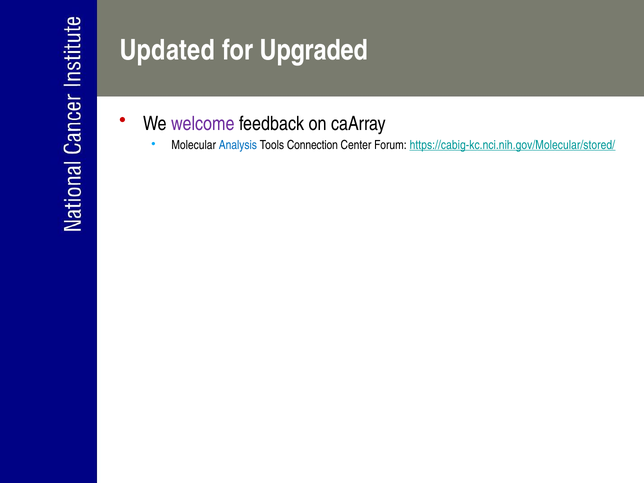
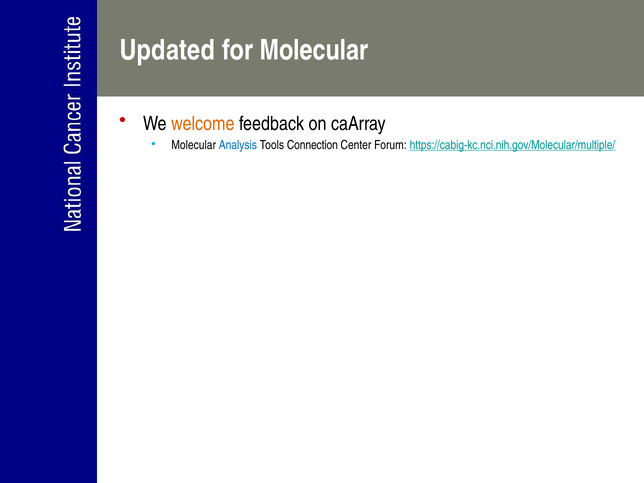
for Upgraded: Upgraded -> Molecular (314, 50)
welcome colour: purple -> orange (203, 124)
https://cabig-kc.nci.nih.gov/Molecular/stored/: https://cabig-kc.nci.nih.gov/Molecular/stored/ -> https://cabig-kc.nci.nih.gov/Molecular/multiple/ (512, 145)
